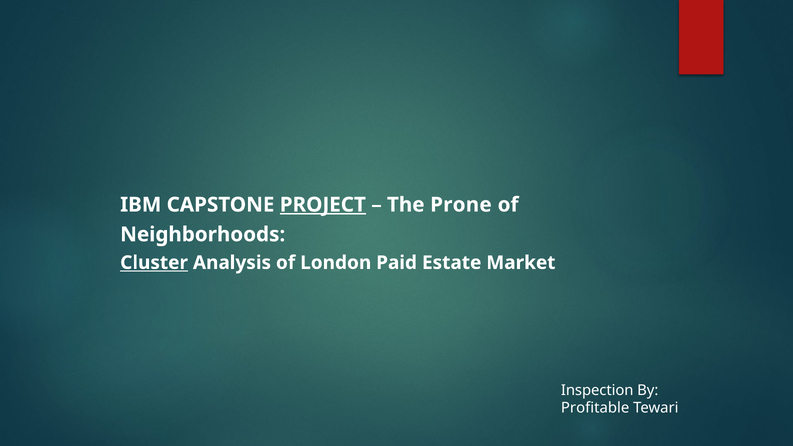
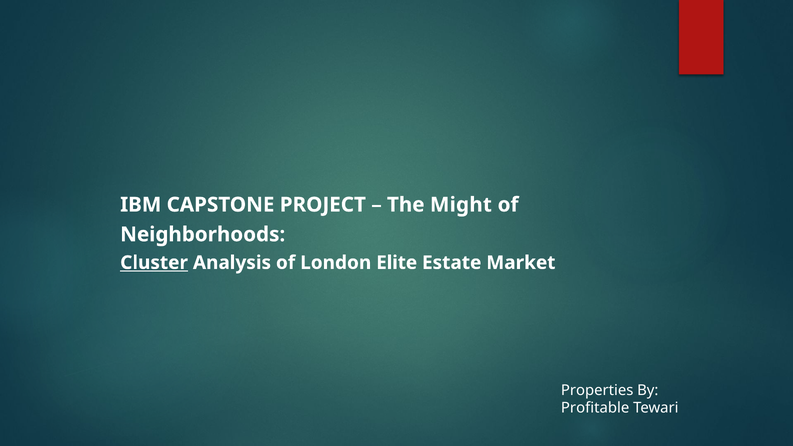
PROJECT underline: present -> none (323, 205)
Prone: Prone -> Might (461, 205)
Paid: Paid -> Elite (397, 263)
Inspection: Inspection -> Properties (597, 390)
